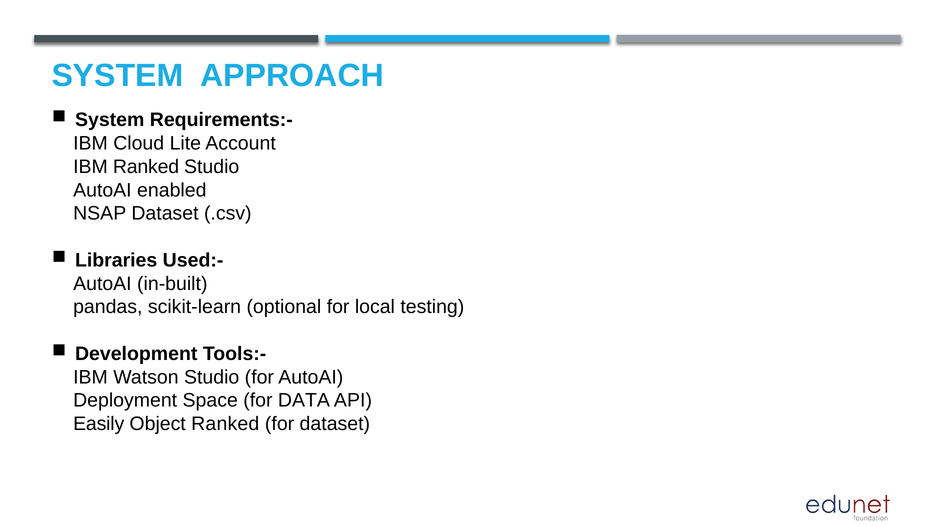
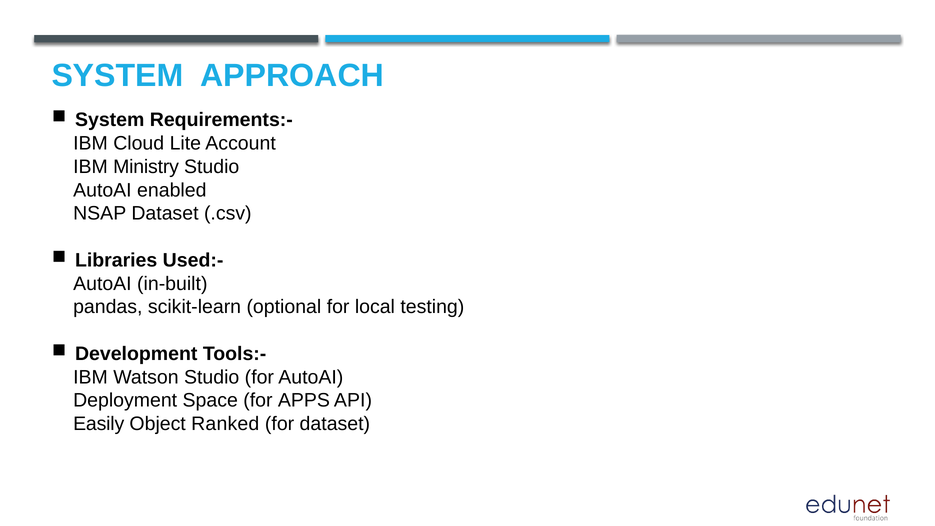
IBM Ranked: Ranked -> Ministry (146, 167)
DATA: DATA -> APPS (304, 401)
